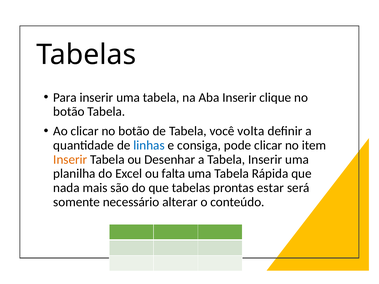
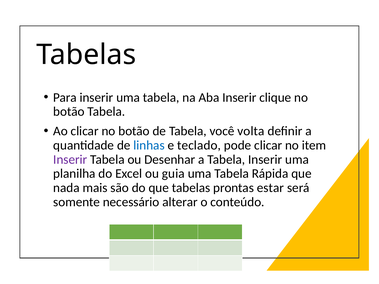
consiga: consiga -> teclado (199, 145)
Inserir colour: orange -> purple (70, 160)
falta: falta -> guia (173, 174)
